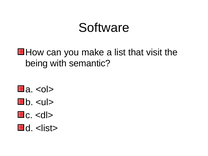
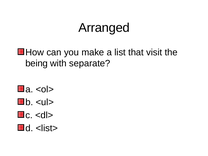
Software: Software -> Arranged (104, 28)
semantic: semantic -> separate (90, 63)
